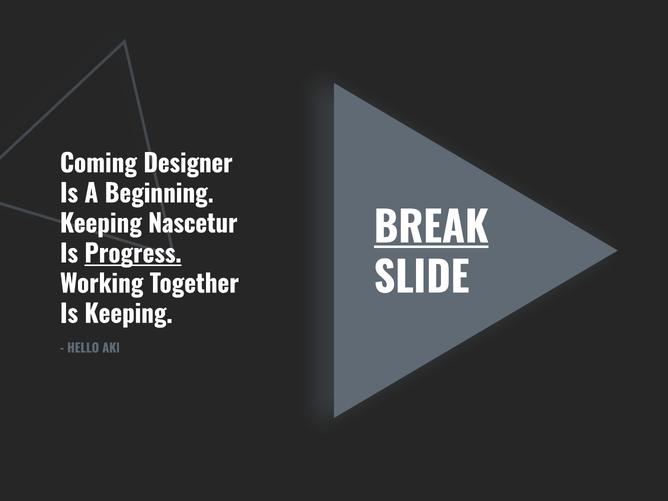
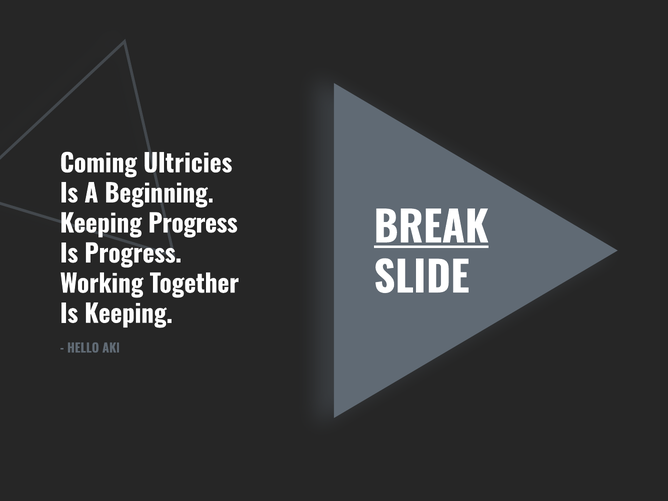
Designer: Designer -> Ultricies (188, 164)
Keeping Nascetur: Nascetur -> Progress (193, 224)
Progress underline: present -> none (133, 254)
